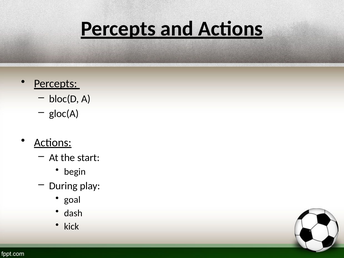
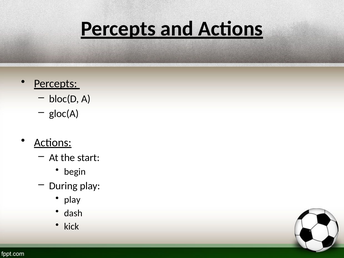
goal: goal -> play (72, 200)
